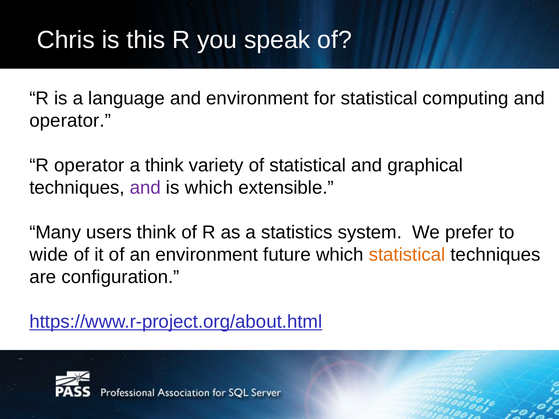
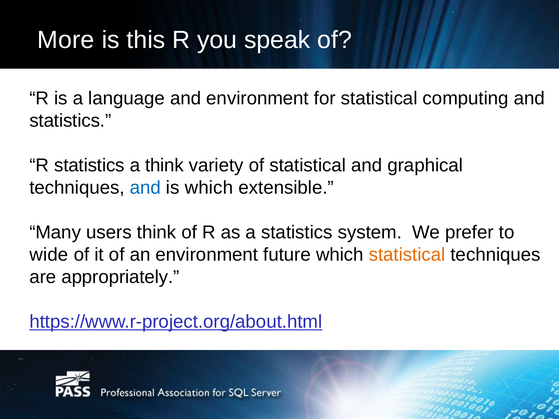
Chris: Chris -> More (66, 40)
operator: operator -> statistics (70, 121)
R operator: operator -> statistics (89, 165)
and colour: purple -> blue (145, 188)
configuration: configuration -> appropriately (120, 277)
